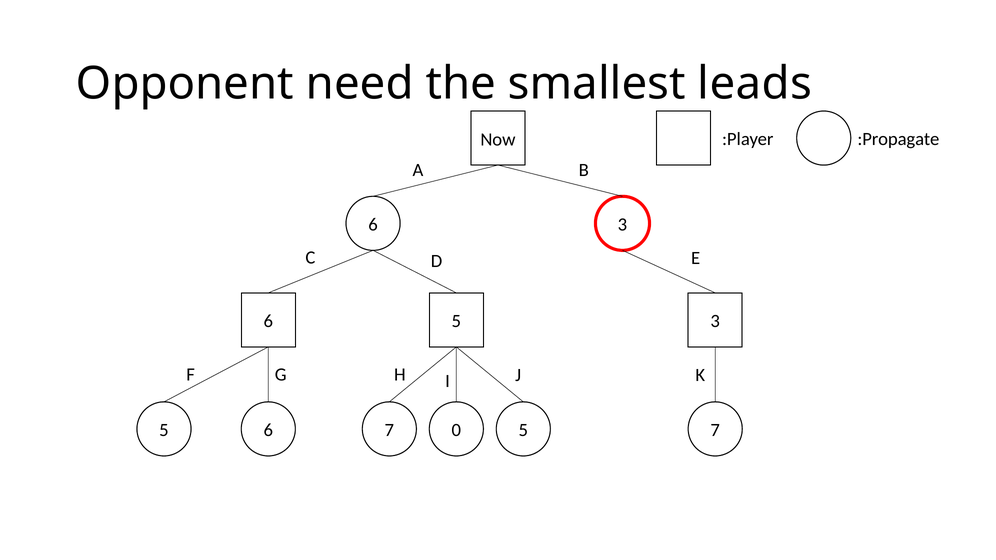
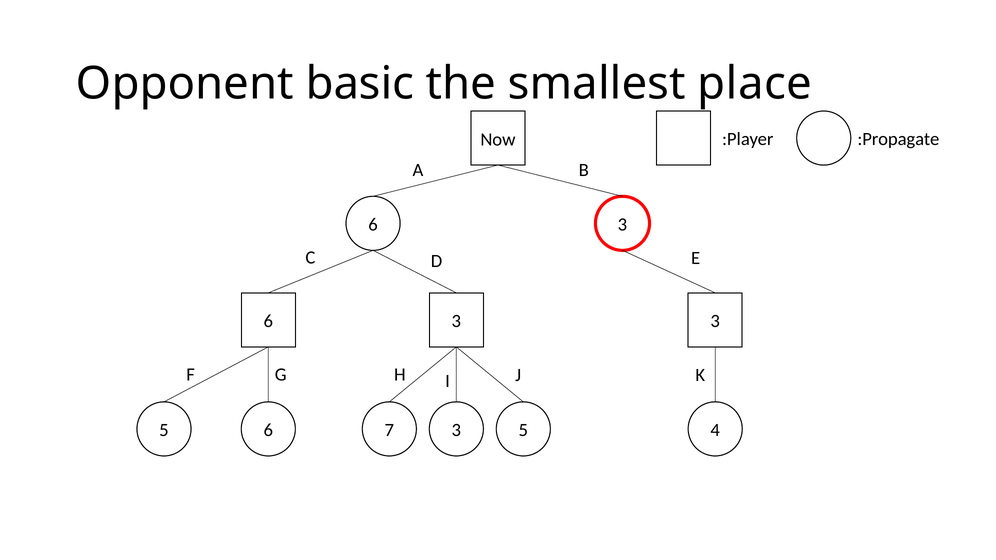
need: need -> basic (360, 84)
leads: leads -> place (755, 84)
5: 5 -> 3 (456, 321)
7 0: 0 -> 3 (456, 430)
7: 7 -> 4 (715, 430)
